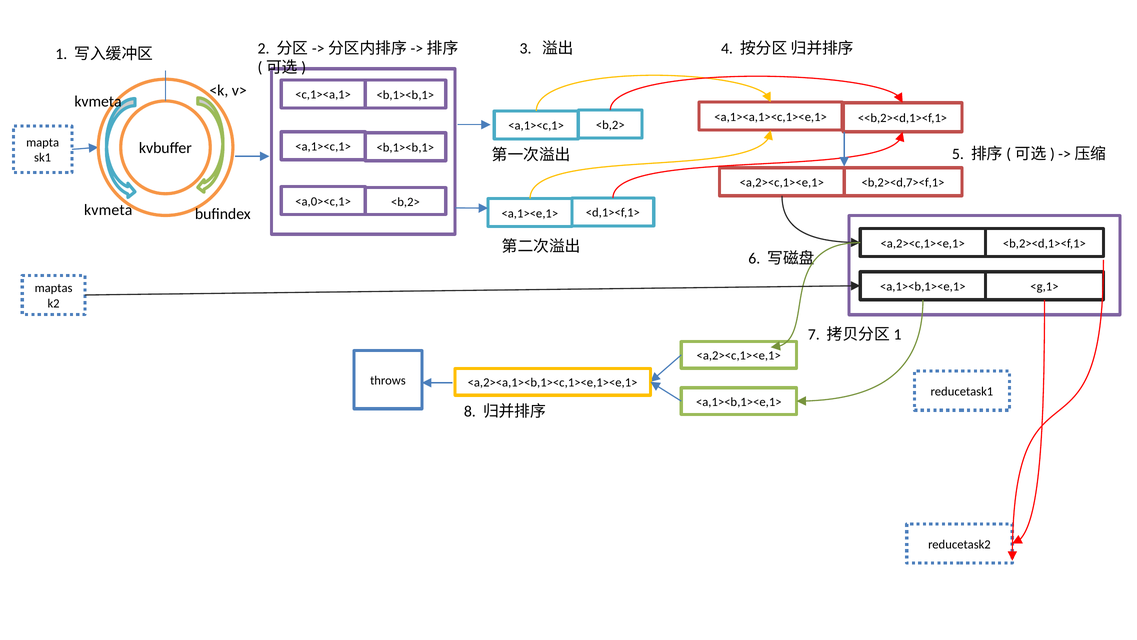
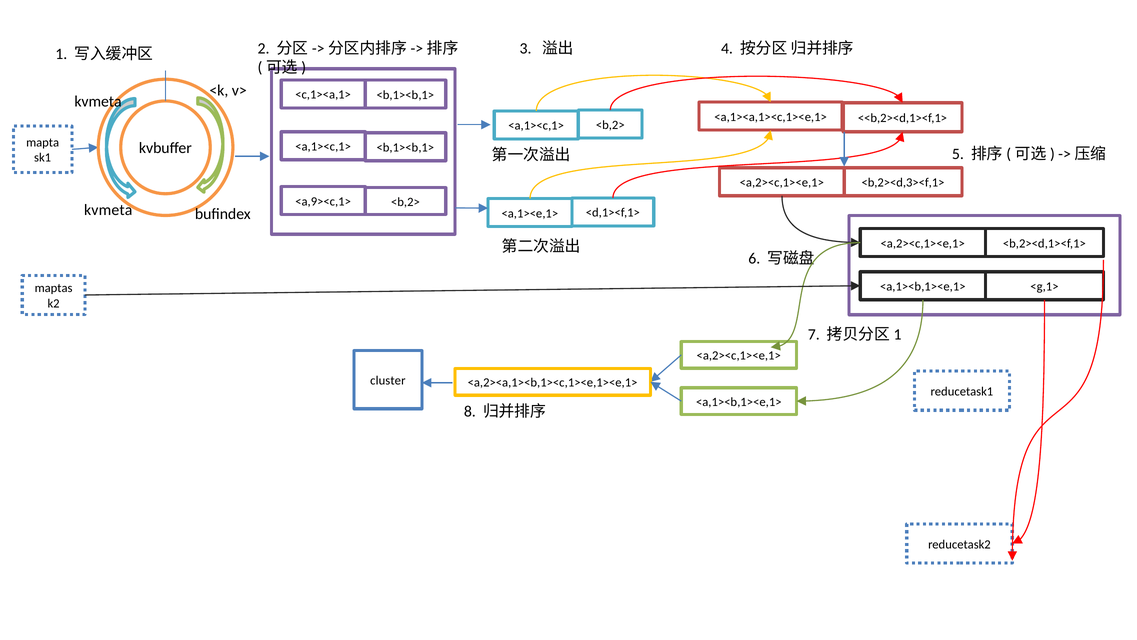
<b,2><d,7><f,1>: <b,2><d,7><f,1> -> <b,2><d,3><f,1> (903, 183)
<a,0><c,1>: <a,0><c,1> -> <a,9><c,1> (323, 201)
throws: throws -> cluster (388, 380)
